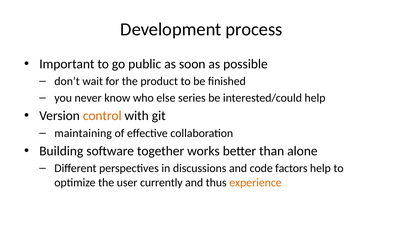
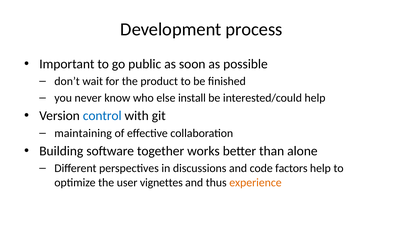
series: series -> install (192, 98)
control colour: orange -> blue (102, 116)
currently: currently -> vignettes (161, 182)
